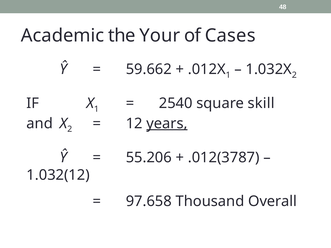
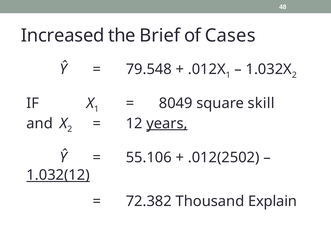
Academic: Academic -> Increased (63, 36)
Your: Your -> Brief (160, 36)
59.662: 59.662 -> 79.548 (149, 69)
2540: 2540 -> 8049 (176, 104)
55.206: 55.206 -> 55.106 (149, 158)
.012(3787: .012(3787 -> .012(2502 (224, 158)
1.032(12 underline: none -> present (58, 175)
97.658: 97.658 -> 72.382 (149, 201)
Overall: Overall -> Explain (273, 201)
